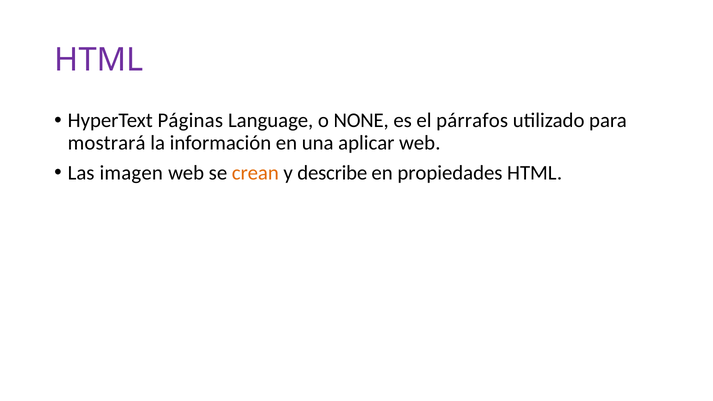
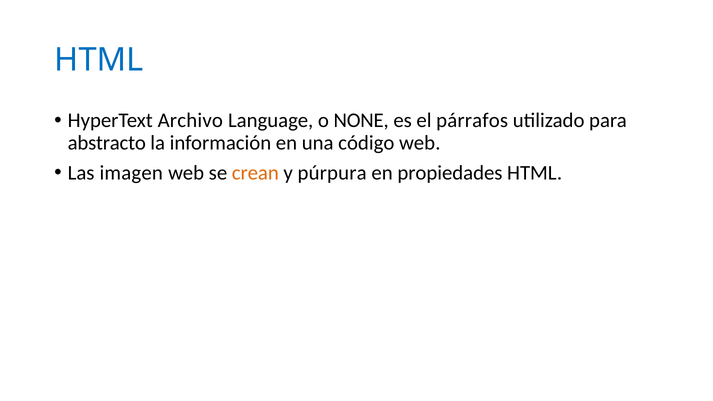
HTML colour: purple -> blue (99, 60)
Páginas: Páginas -> Archivo (190, 121)
mostrará: mostrará -> abstracto (107, 143)
aplicar: aplicar -> código (366, 143)
describe: describe -> púrpura (332, 173)
